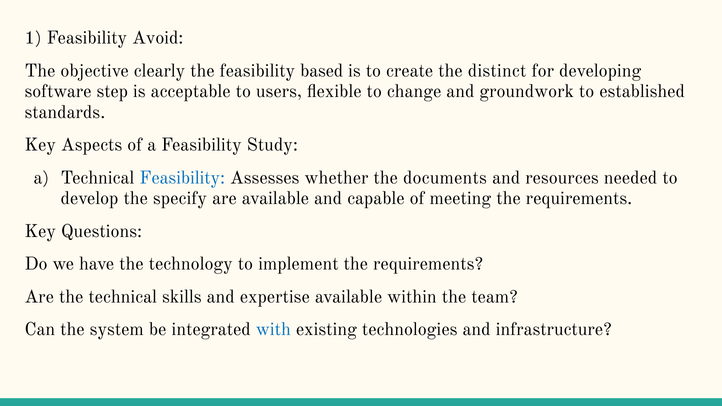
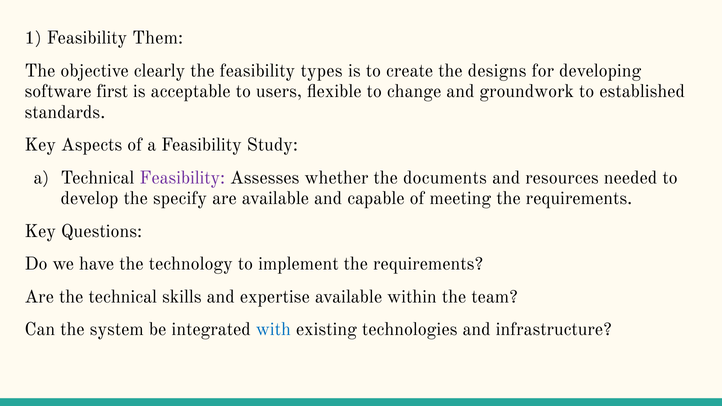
Avoid: Avoid -> Them (158, 38)
based: based -> types (322, 71)
distinct: distinct -> designs (497, 71)
step: step -> first (112, 91)
Feasibility colour: blue -> purple (182, 178)
